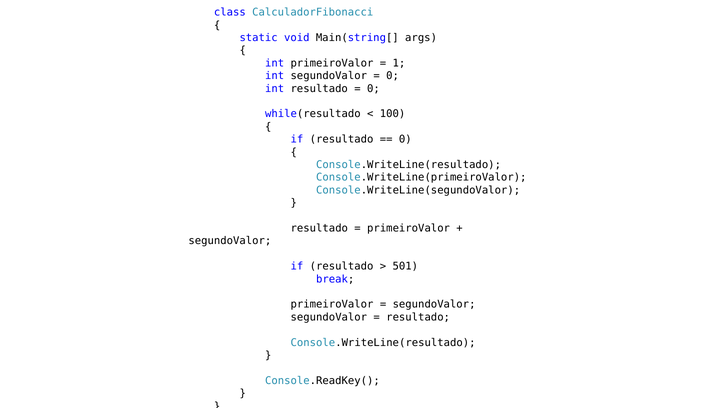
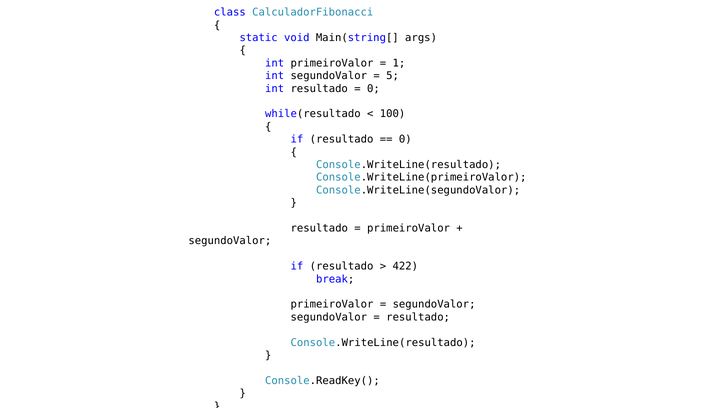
0: 0 -> 5 (393, 76)
501: 501 -> 422 (405, 266)
